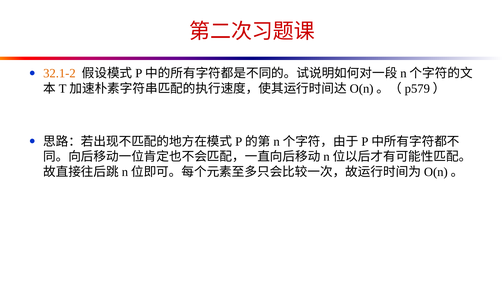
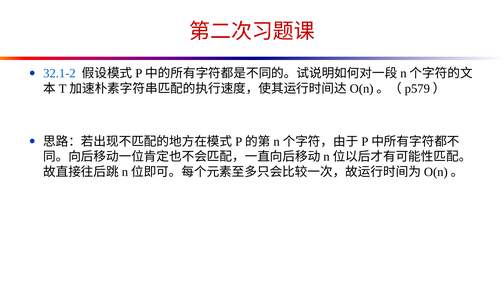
32.1-2 colour: orange -> blue (59, 73)
